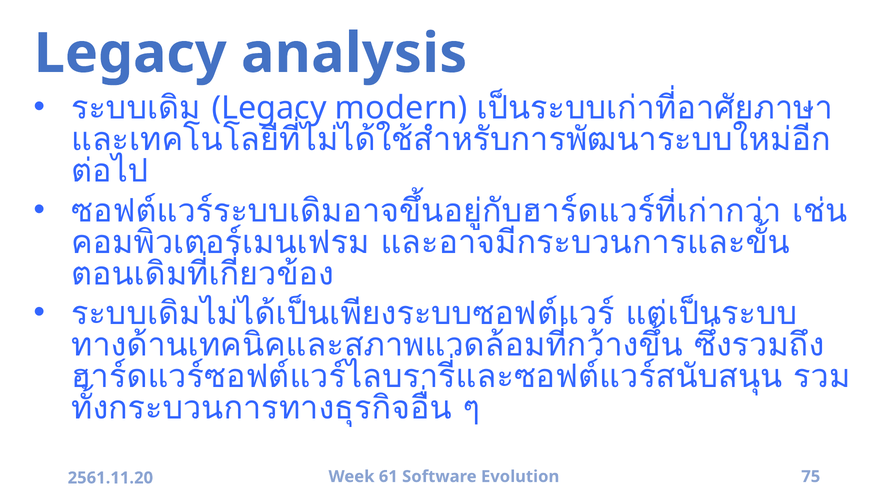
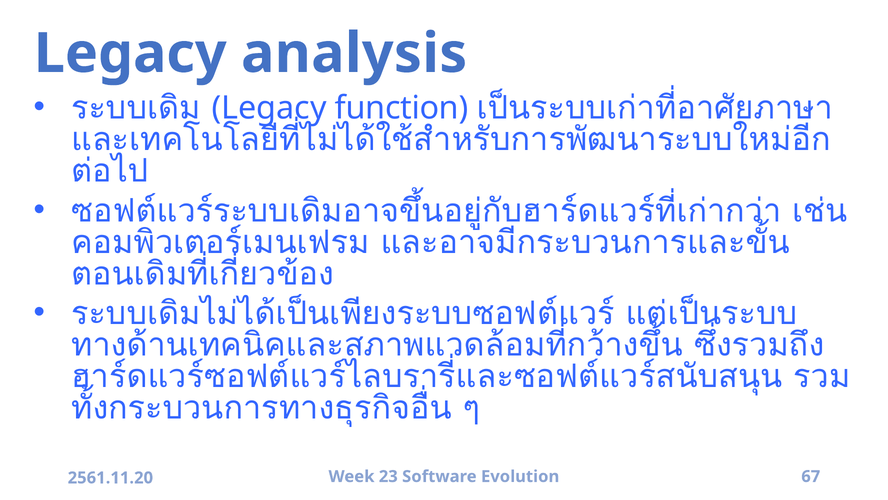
modern: modern -> function (402, 108)
61: 61 -> 23 (388, 476)
75: 75 -> 67 (811, 476)
